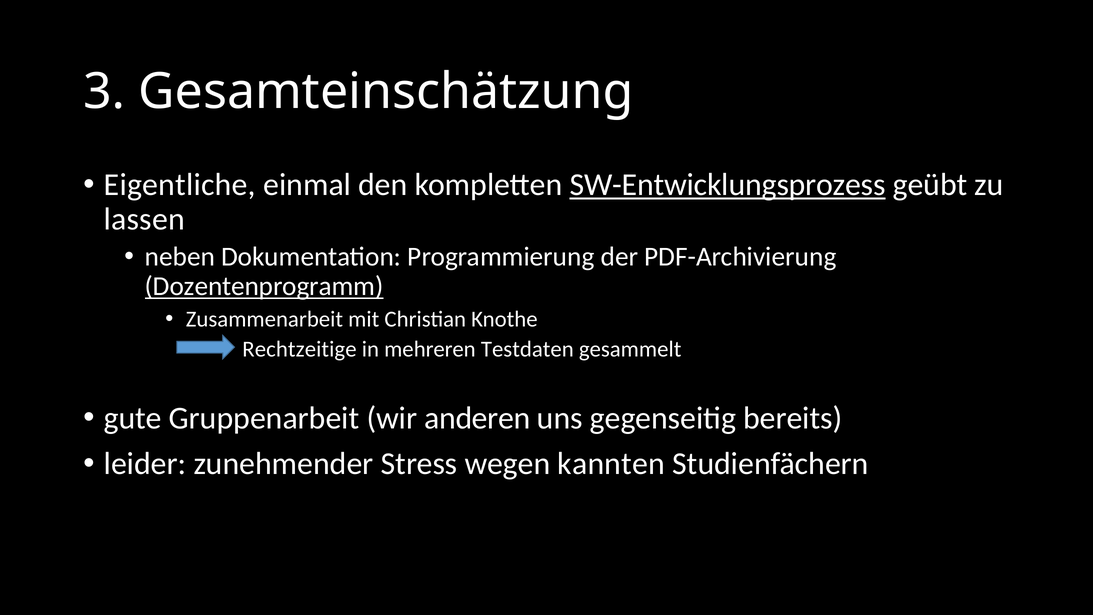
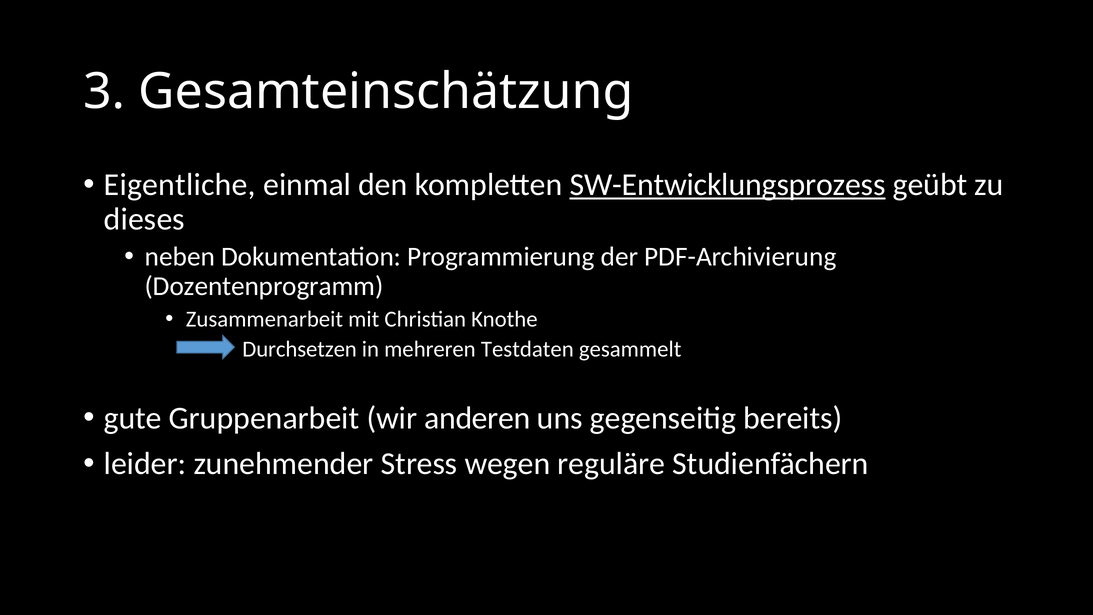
lassen: lassen -> dieses (144, 219)
Dozentenprogramm underline: present -> none (264, 286)
Rechtzeitige: Rechtzeitige -> Durchsetzen (300, 349)
kannten: kannten -> reguläre (611, 464)
